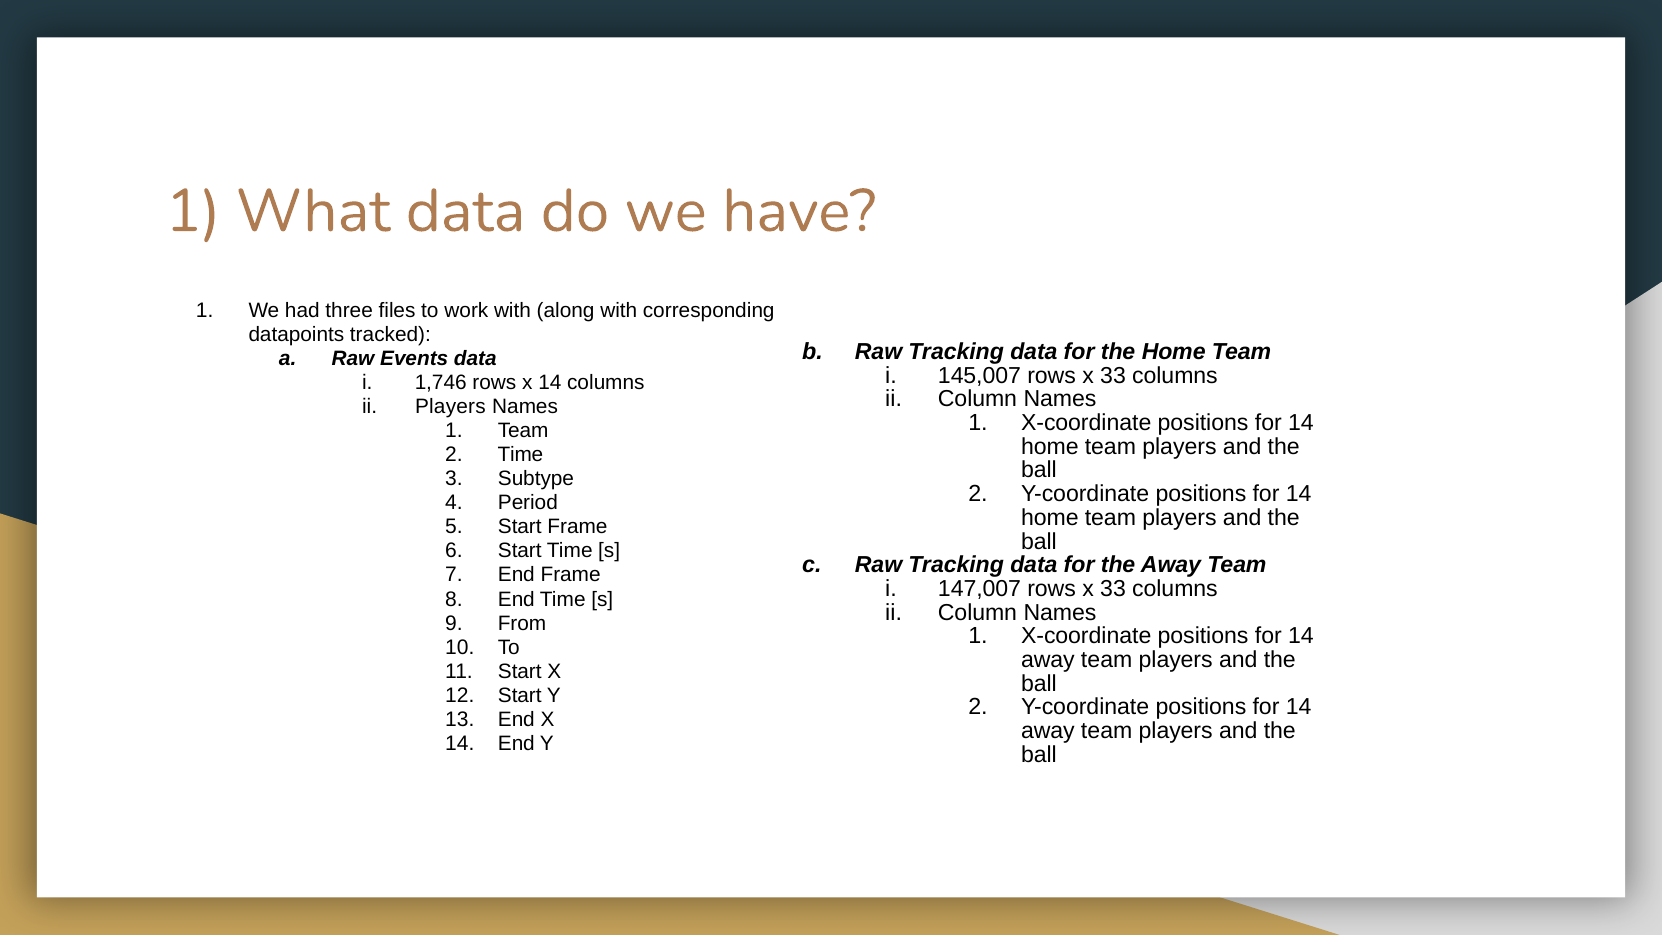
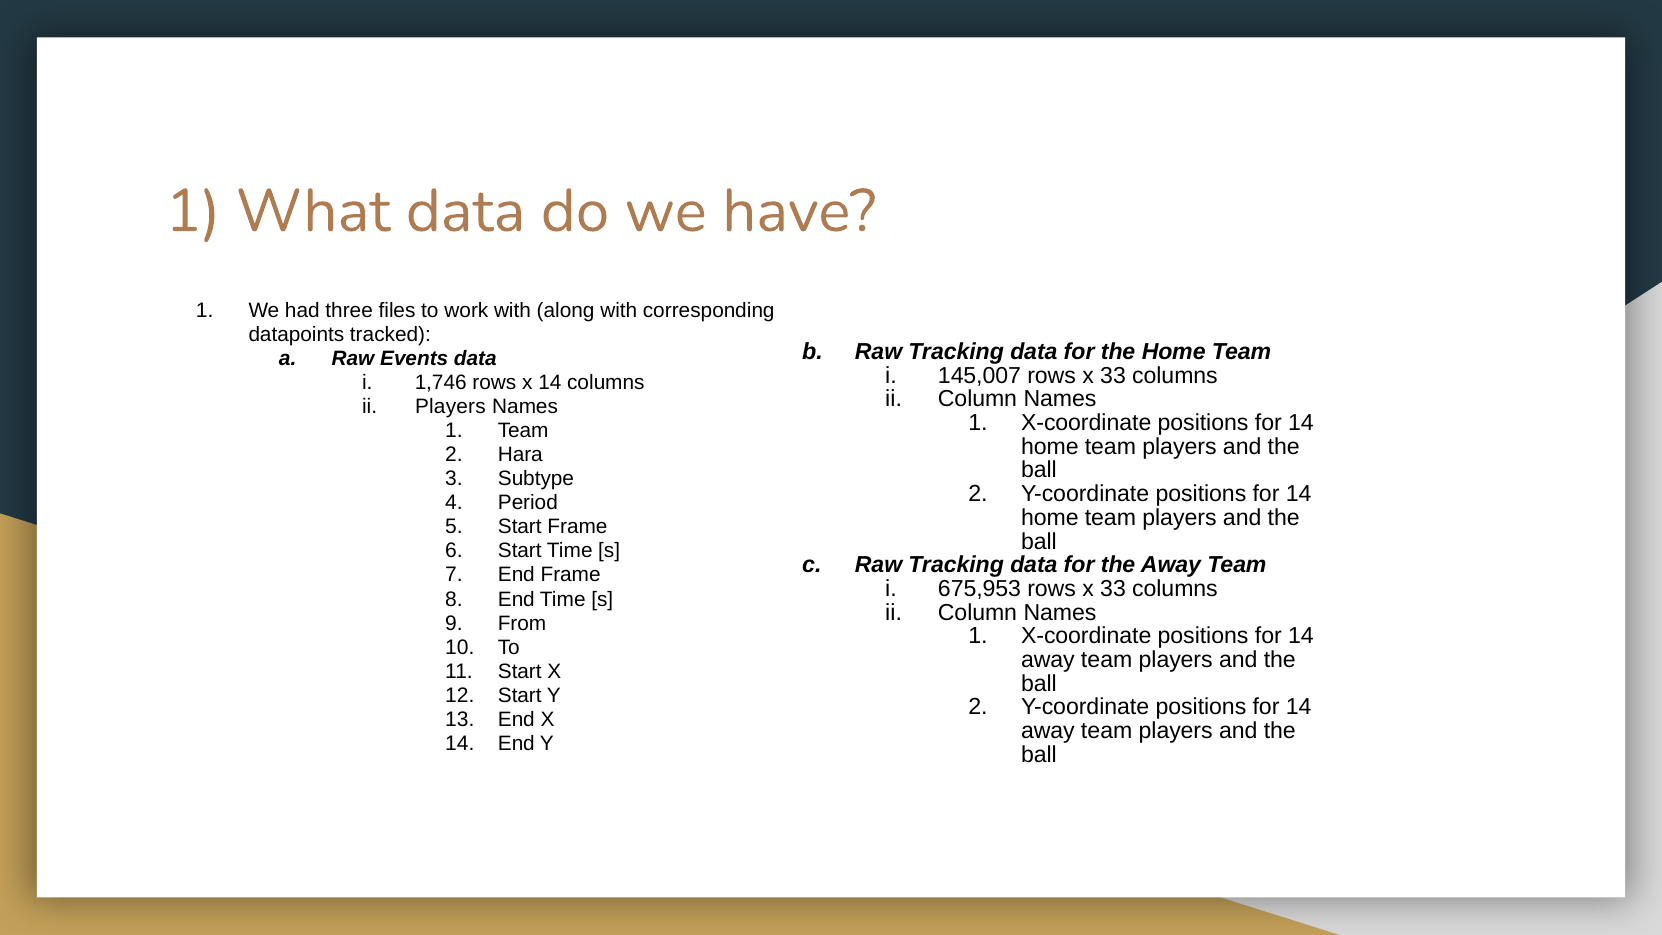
Time: Time -> Hara (520, 455)
147,007: 147,007 -> 675,953 (979, 589)
